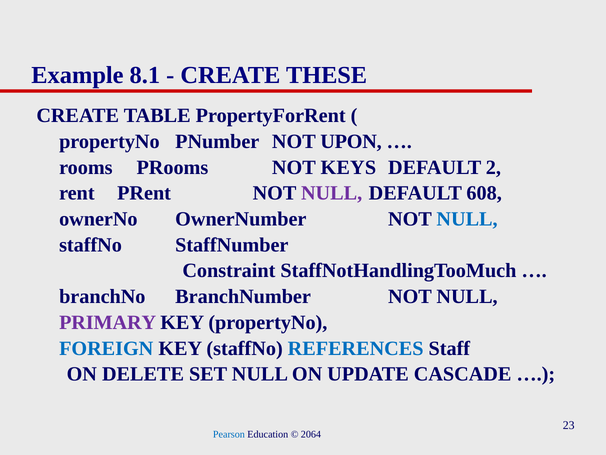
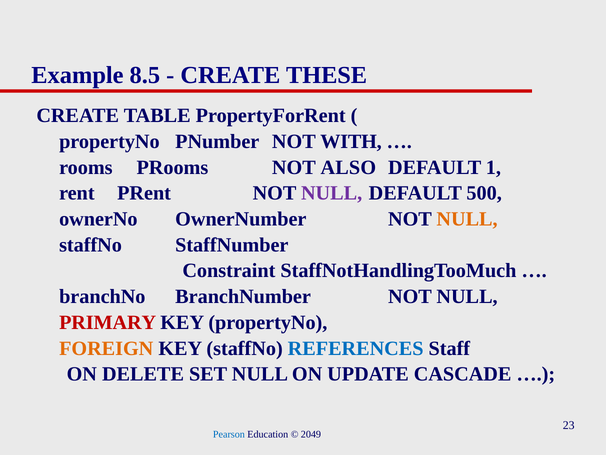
8.1: 8.1 -> 8.5 (145, 75)
UPON: UPON -> WITH (351, 141)
KEYS: KEYS -> ALSO (348, 167)
2: 2 -> 1 (493, 167)
608: 608 -> 500 (484, 193)
NULL colour: blue -> orange (467, 219)
PRIMARY colour: purple -> red (108, 322)
FOREIGN colour: blue -> orange (106, 348)
2064: 2064 -> 2049 (311, 434)
